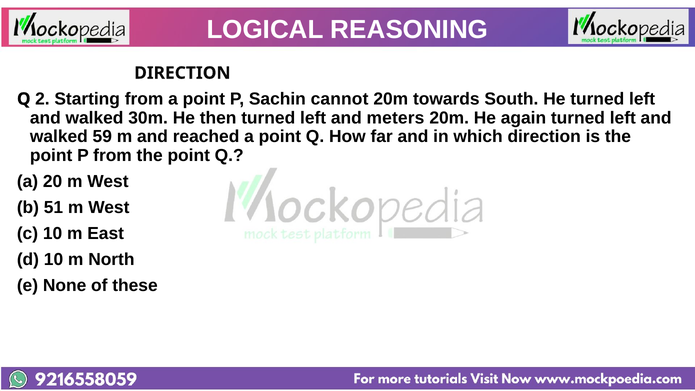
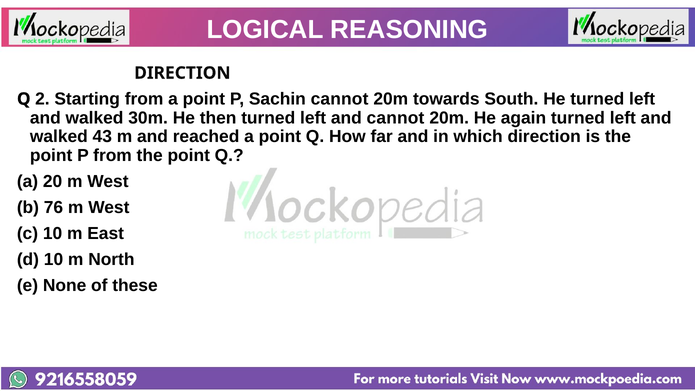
and meters: meters -> cannot (395, 118)
59: 59 -> 43 (102, 137)
51: 51 -> 76 (53, 207)
